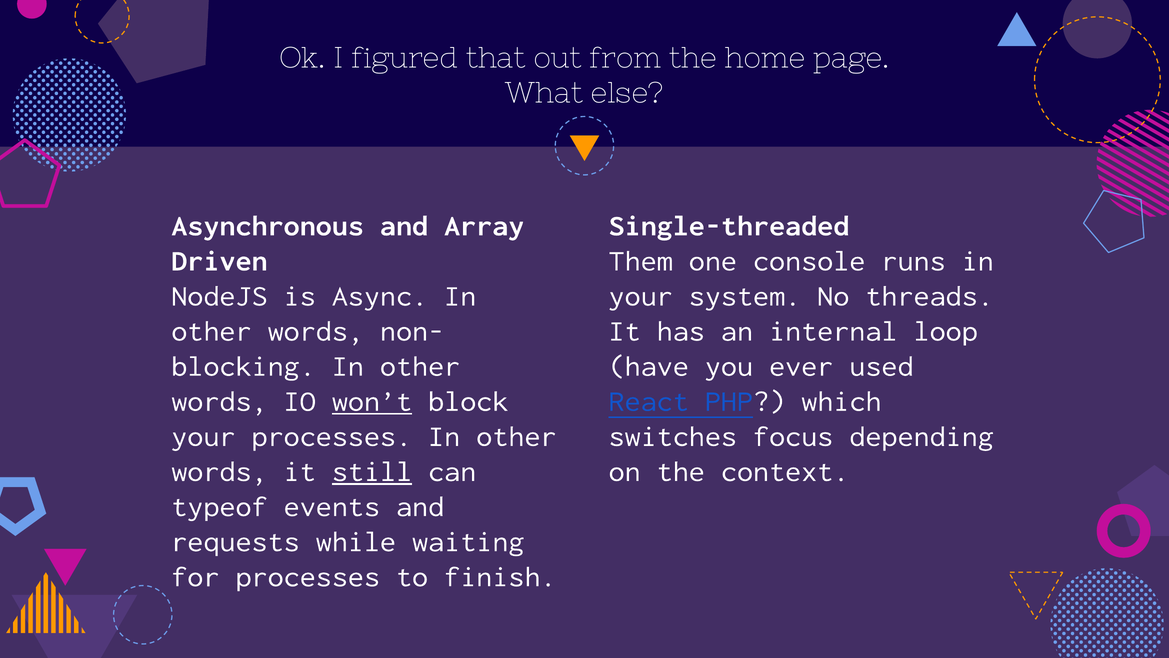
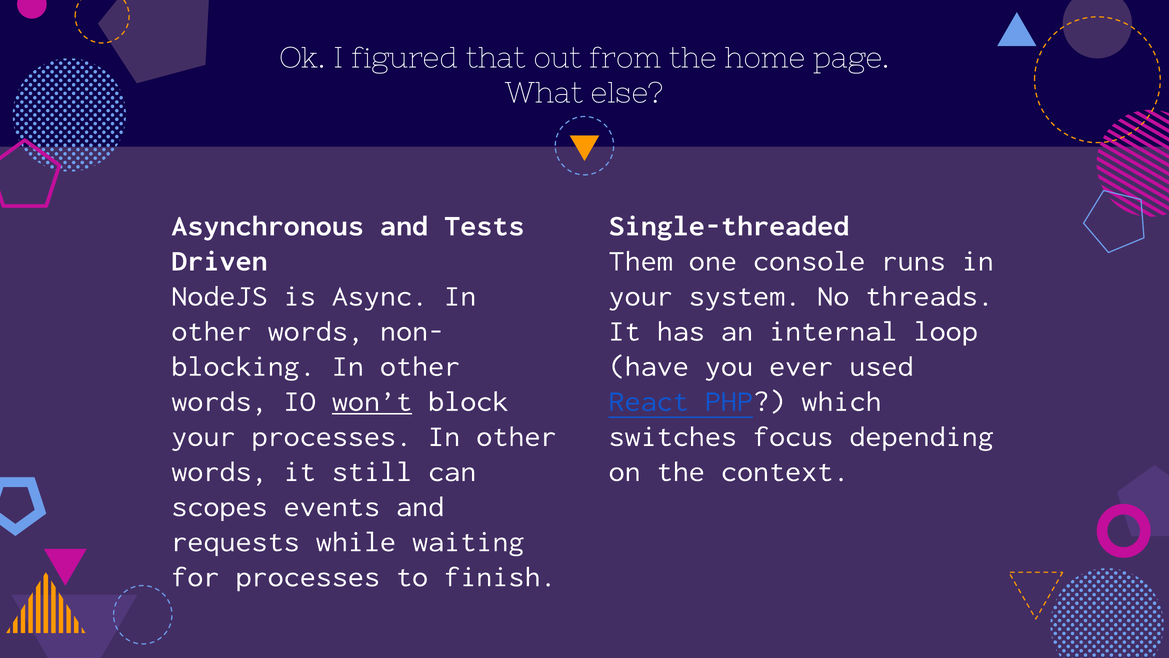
Array: Array -> Tests (484, 226)
still underline: present -> none (372, 471)
typeof: typeof -> scopes (219, 506)
